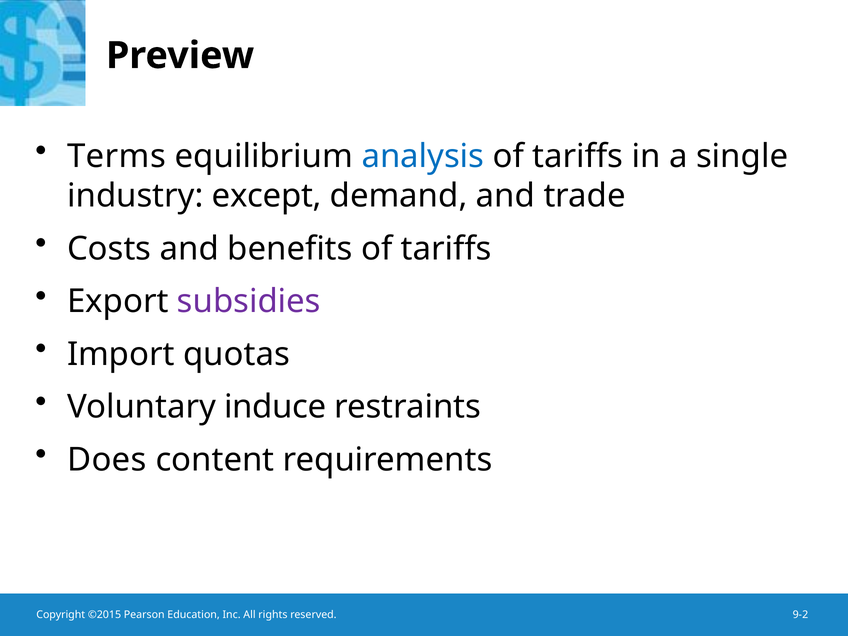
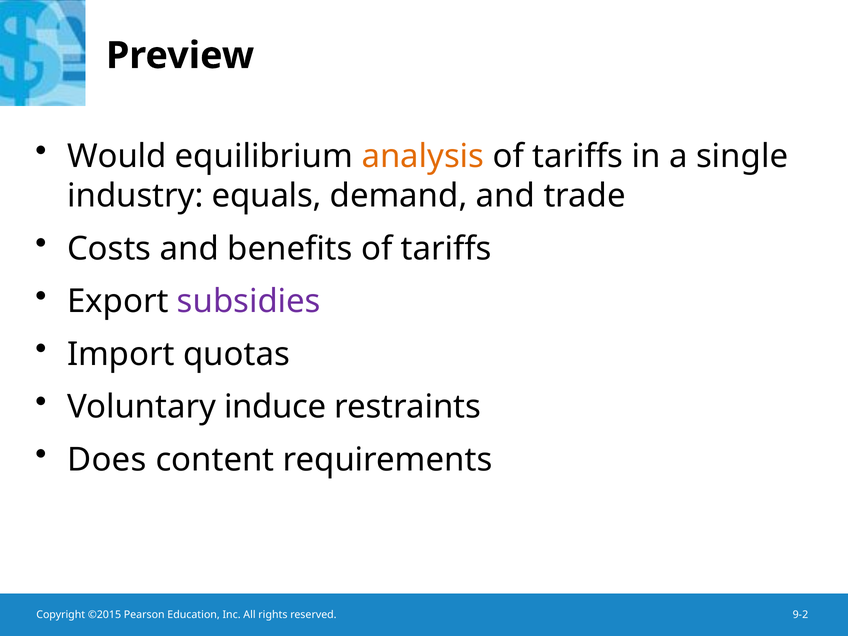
Terms: Terms -> Would (117, 156)
analysis colour: blue -> orange (423, 156)
except: except -> equals (267, 196)
